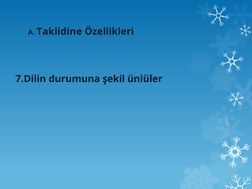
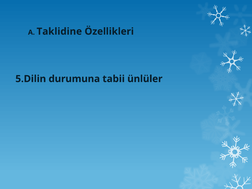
7.Dilin: 7.Dilin -> 5.Dilin (31, 79)
şekil: şekil -> tabii (114, 79)
